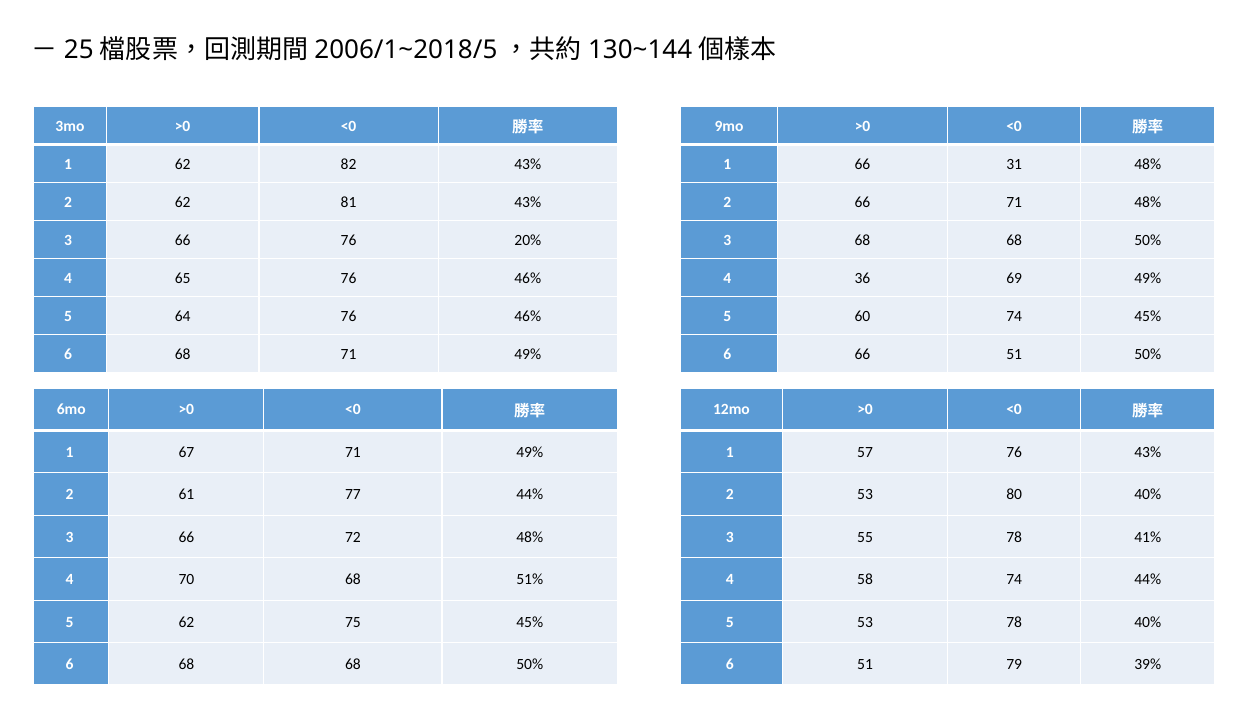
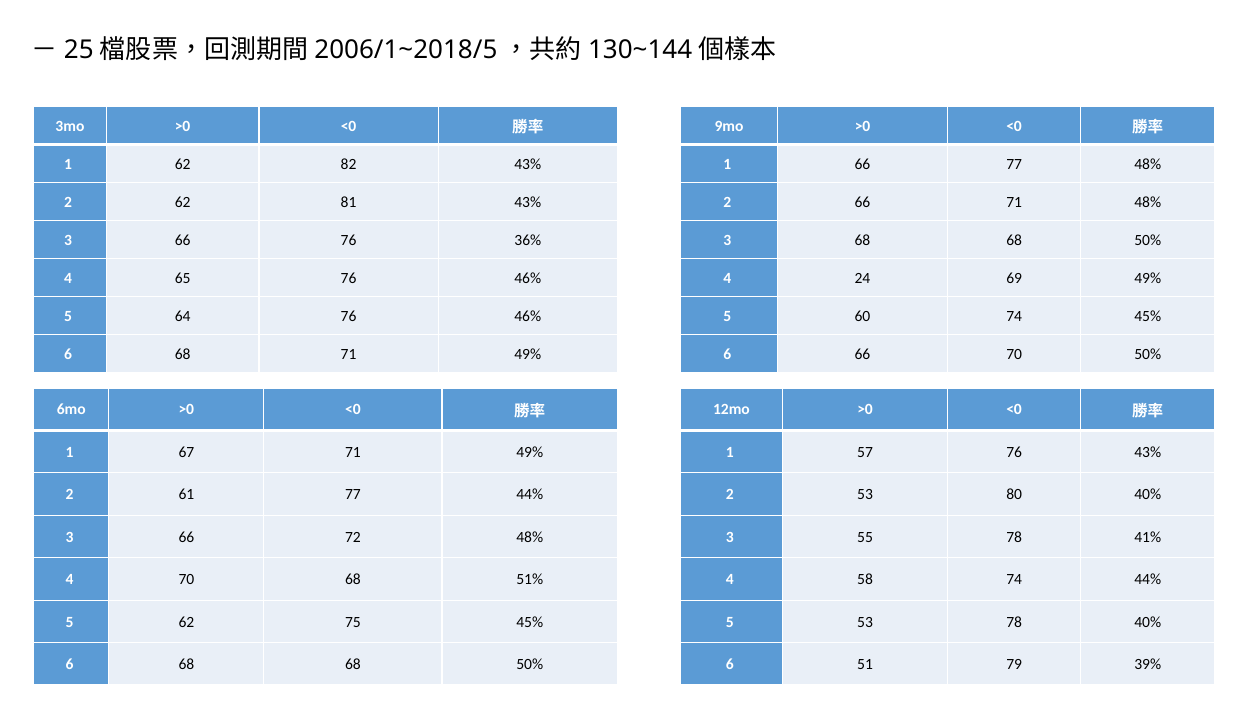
66 31: 31 -> 77 (1014, 164)
20%: 20% -> 36% (528, 240)
36: 36 -> 24 (863, 278)
66 51: 51 -> 70 (1014, 354)
